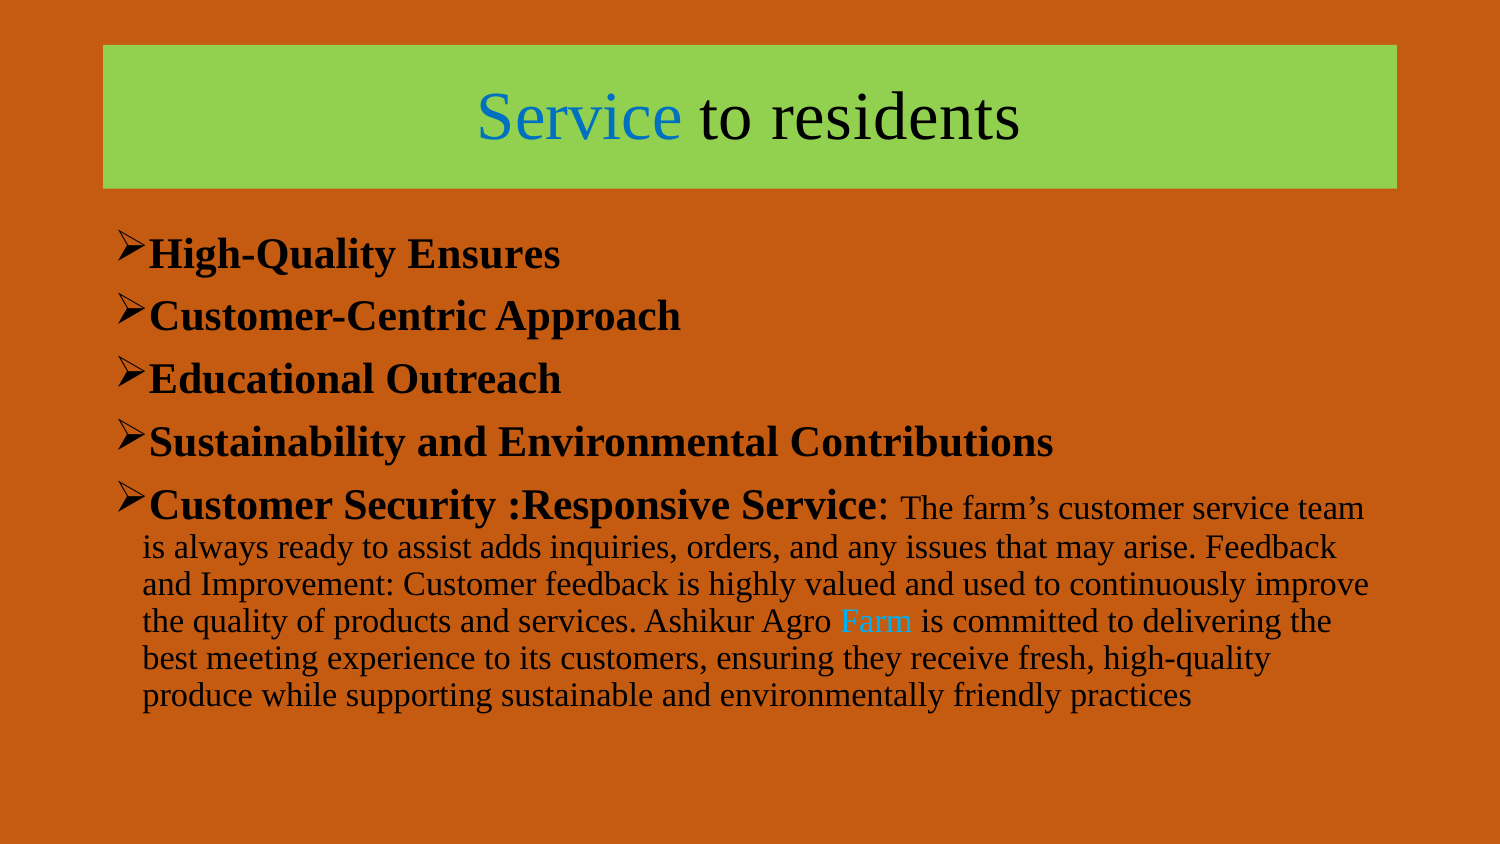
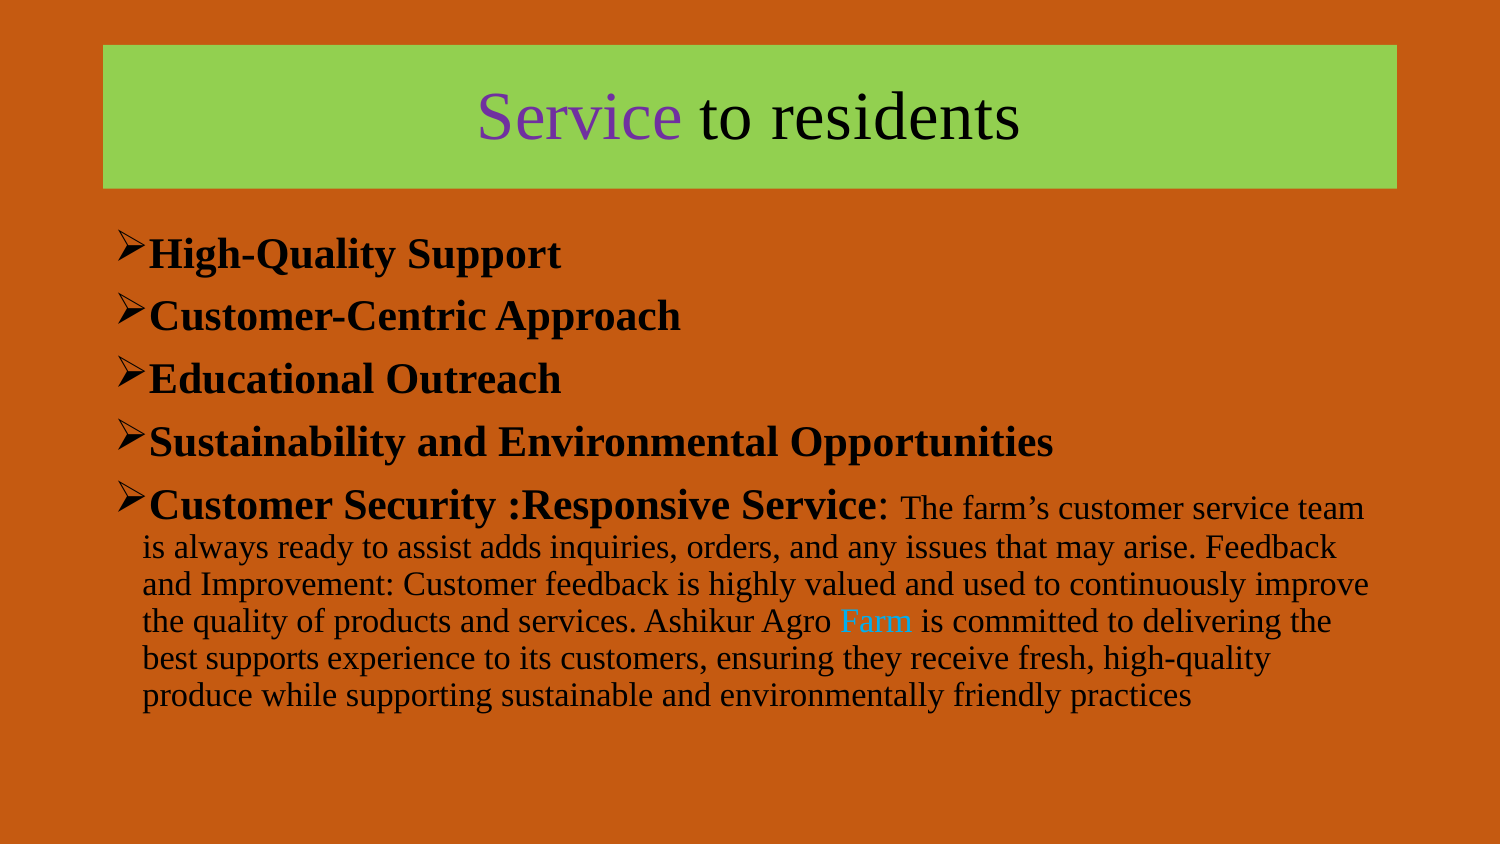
Service colour: blue -> purple (580, 116)
Ensures: Ensures -> Support (484, 254)
Contributions: Contributions -> Opportunities (922, 442)
meeting: meeting -> supports (263, 658)
